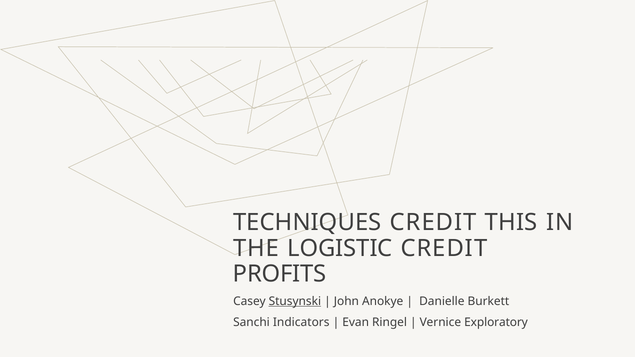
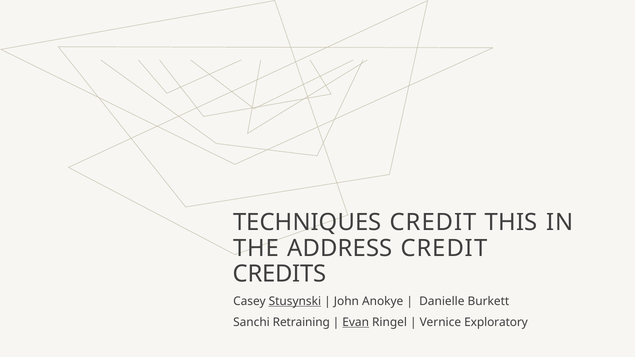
LOGISTIC: LOGISTIC -> ADDRESS (340, 248)
PROFITS: PROFITS -> CREDITS (280, 274)
Indicators: Indicators -> Retraining (301, 322)
Evan underline: none -> present (356, 322)
